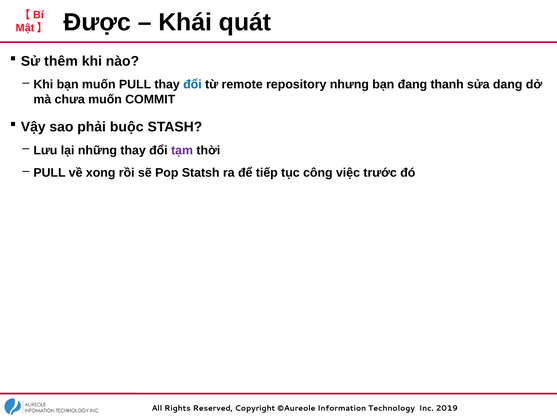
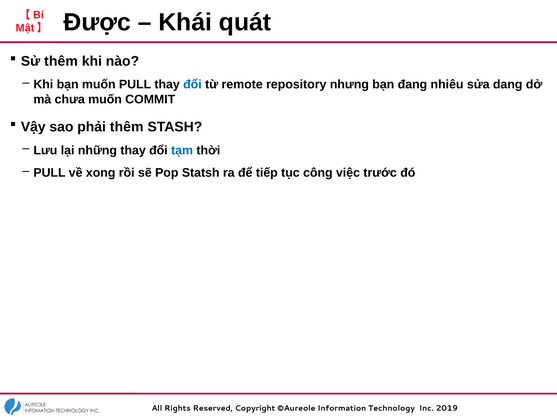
thanh: thanh -> nhiêu (447, 84)
phải buộc: buộc -> thêm (127, 127)
tạm colour: purple -> blue (182, 150)
